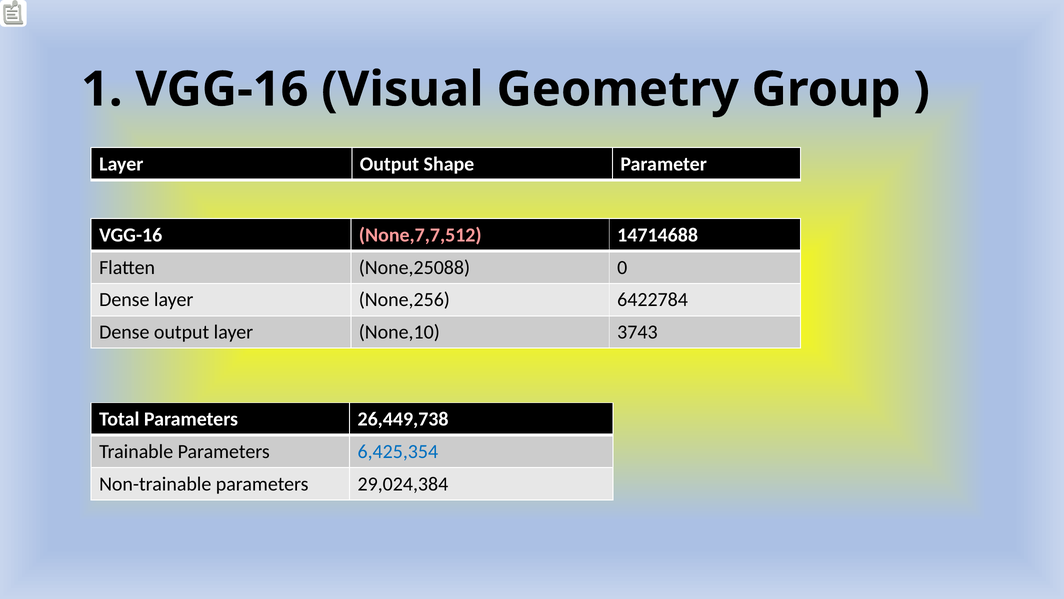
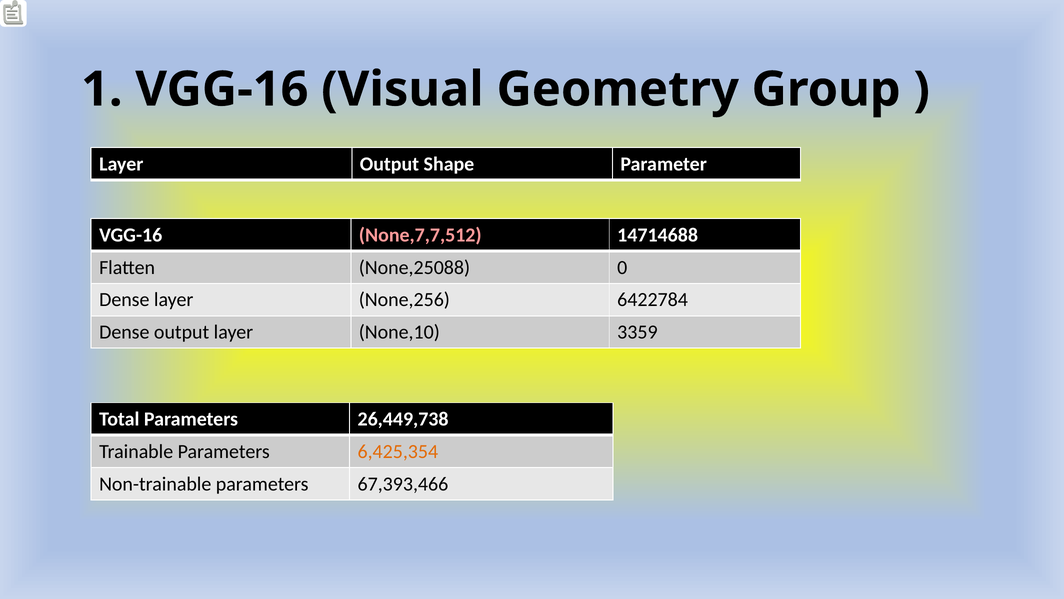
3743: 3743 -> 3359 (637, 332)
6,425,354 colour: blue -> orange (398, 451)
29,024,384: 29,024,384 -> 67,393,466 (403, 484)
